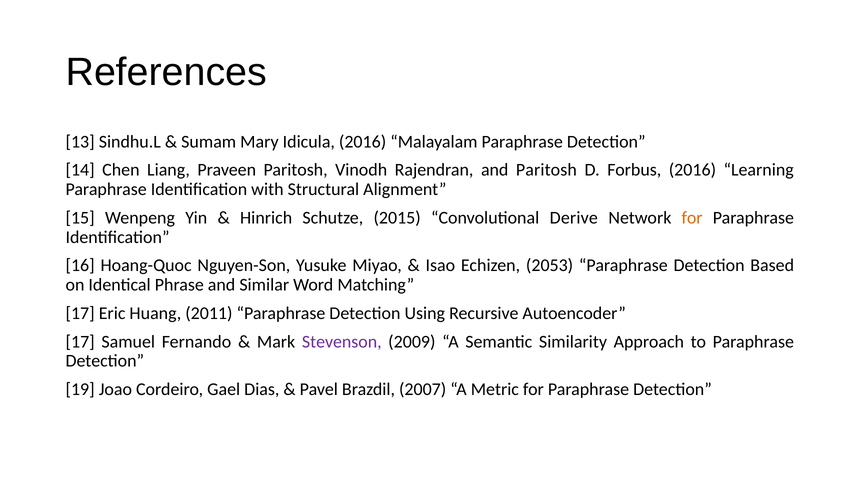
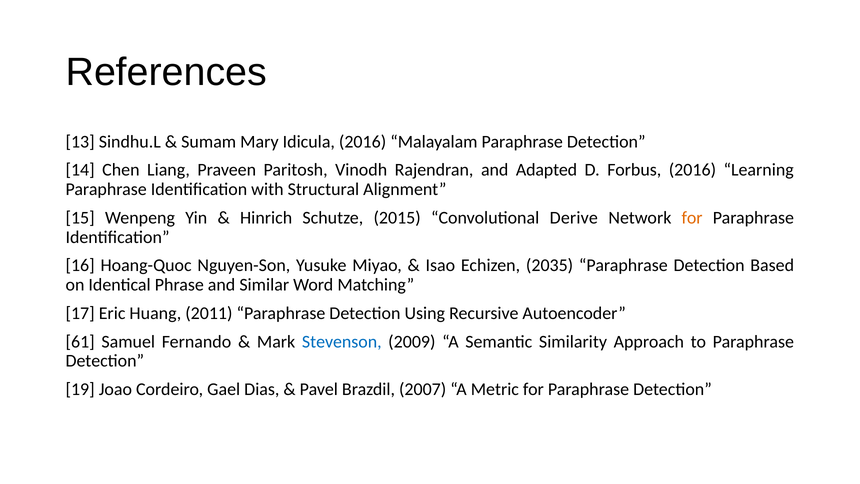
and Paritosh: Paritosh -> Adapted (547, 170)
2053: 2053 -> 2035 (550, 265)
17: 17 -> 61 (80, 341)
Stevenson colour: purple -> blue (342, 341)
